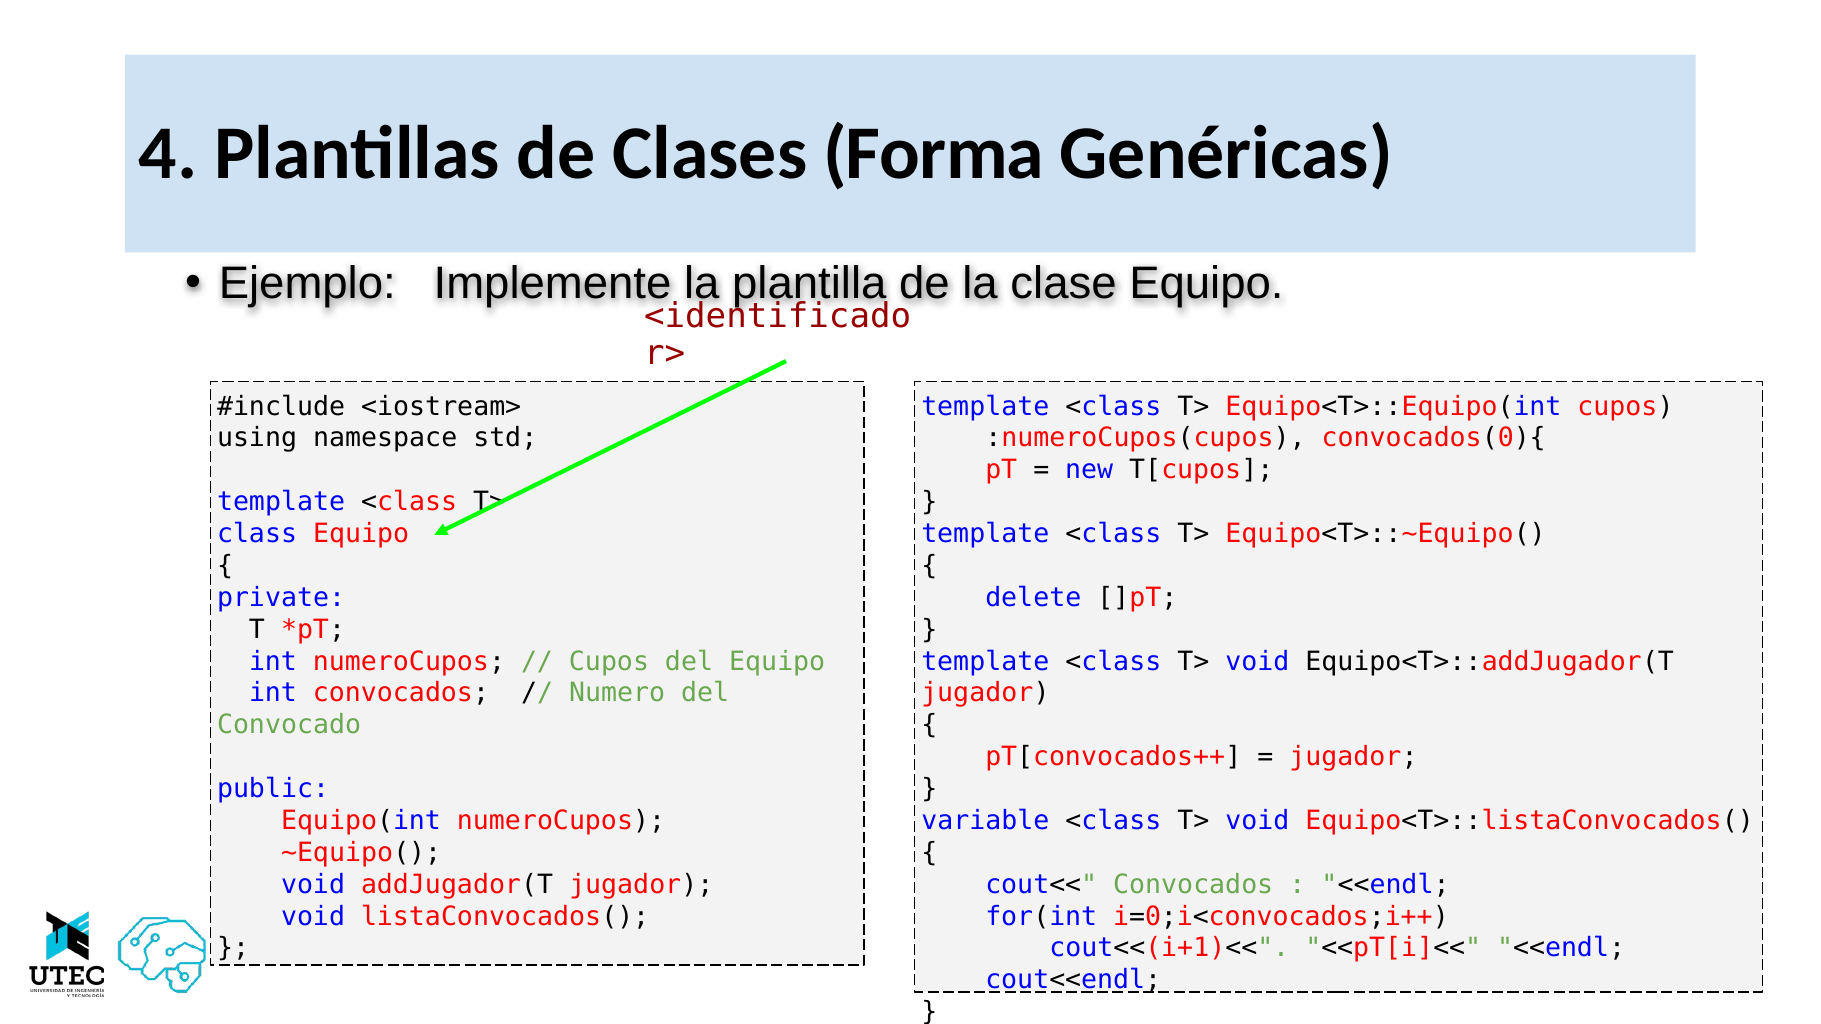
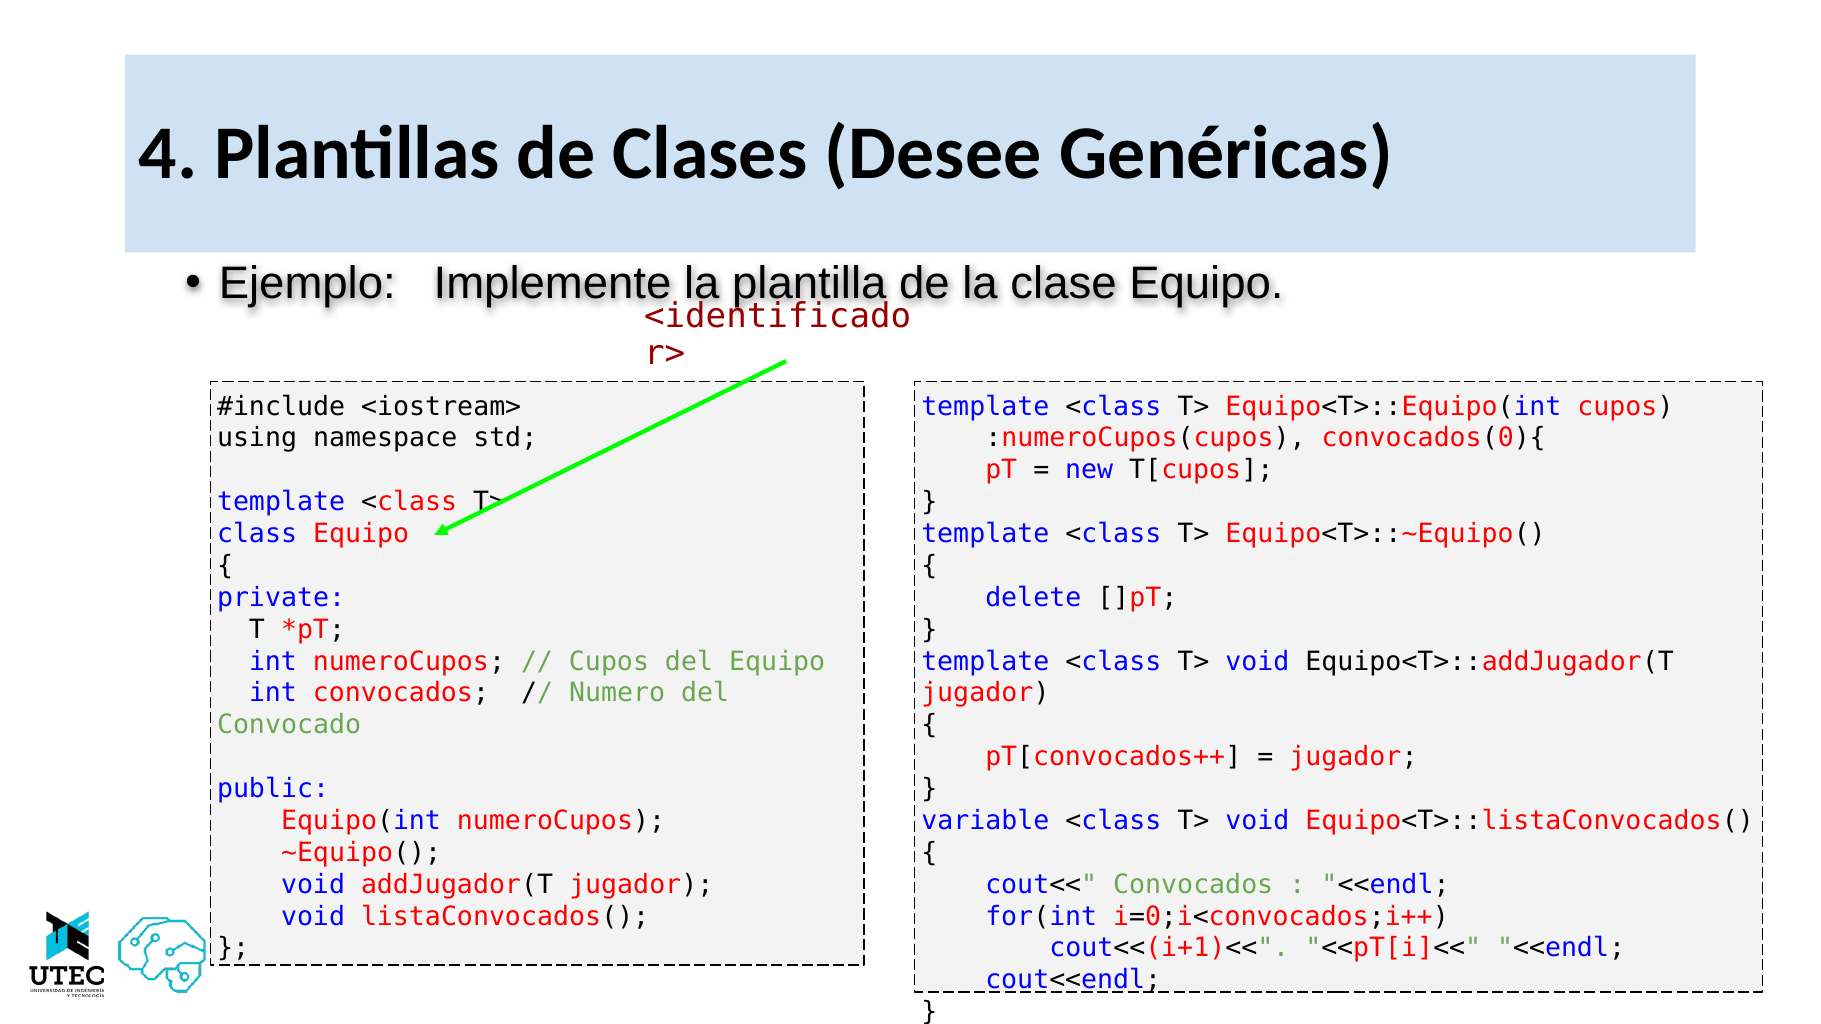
Forma: Forma -> Desee (933, 153)
